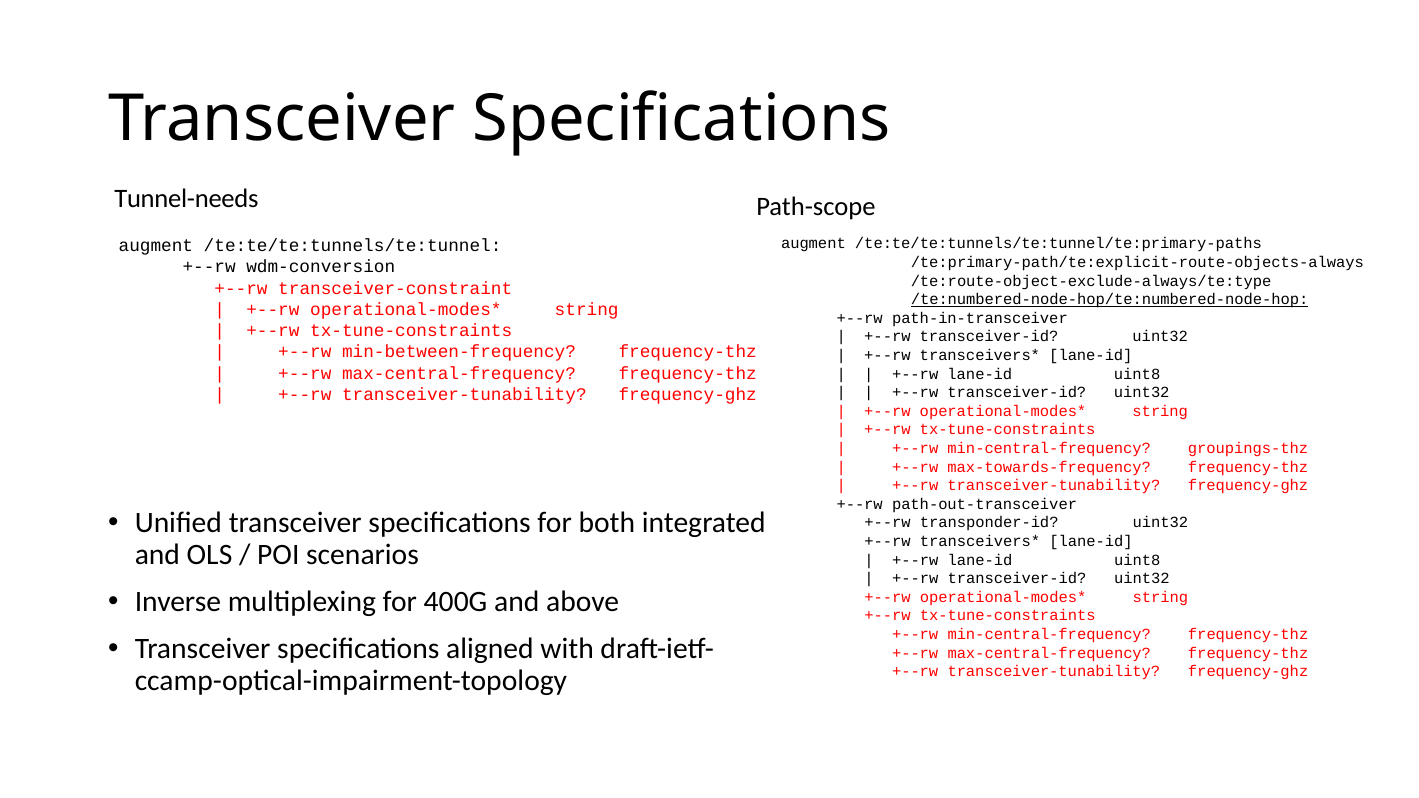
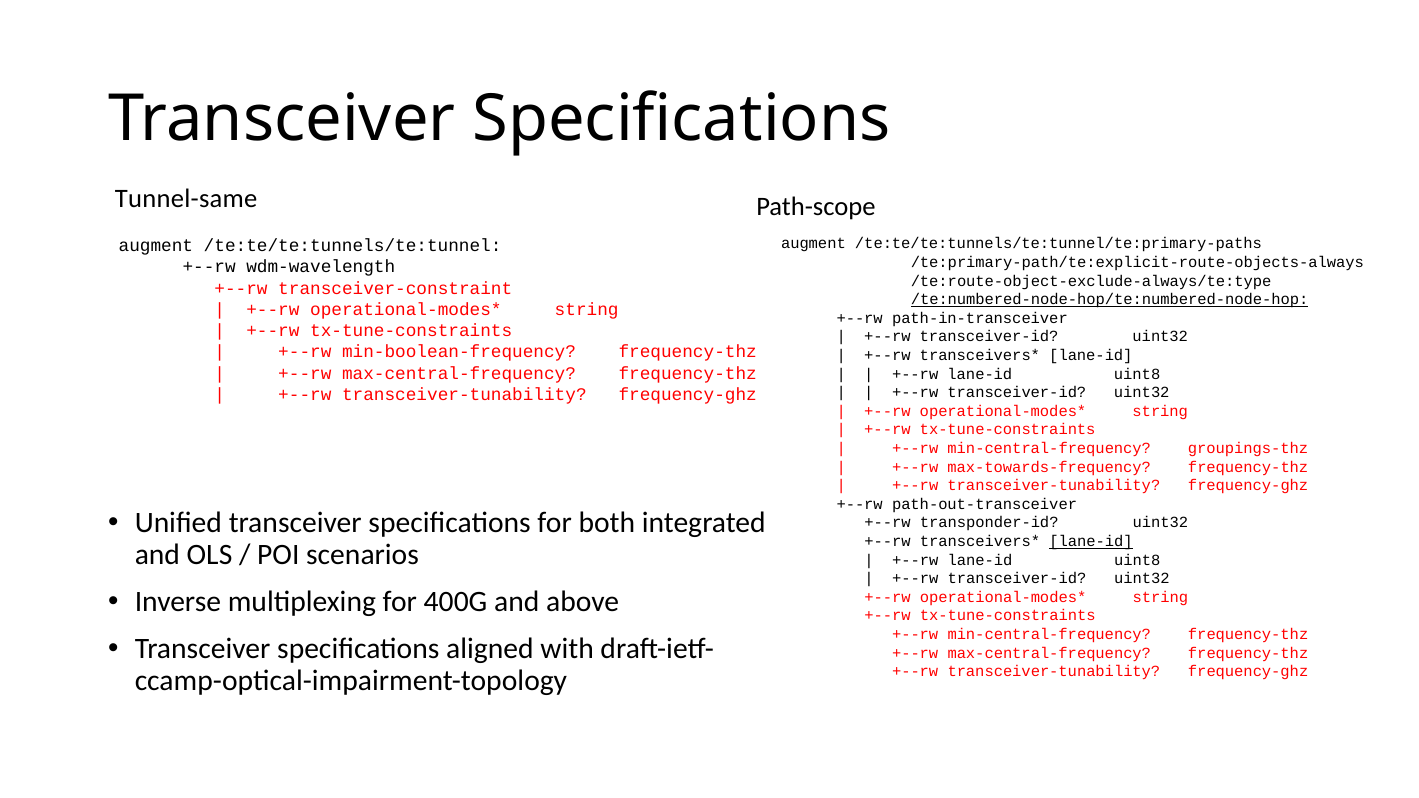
Tunnel-needs: Tunnel-needs -> Tunnel-same (186, 198)
wdm-conversion: wdm-conversion -> wdm-wavelength (321, 267)
min-between-frequency: min-between-frequency -> min-boolean-frequency (459, 352)
lane-id underline: none -> present (1091, 542)
